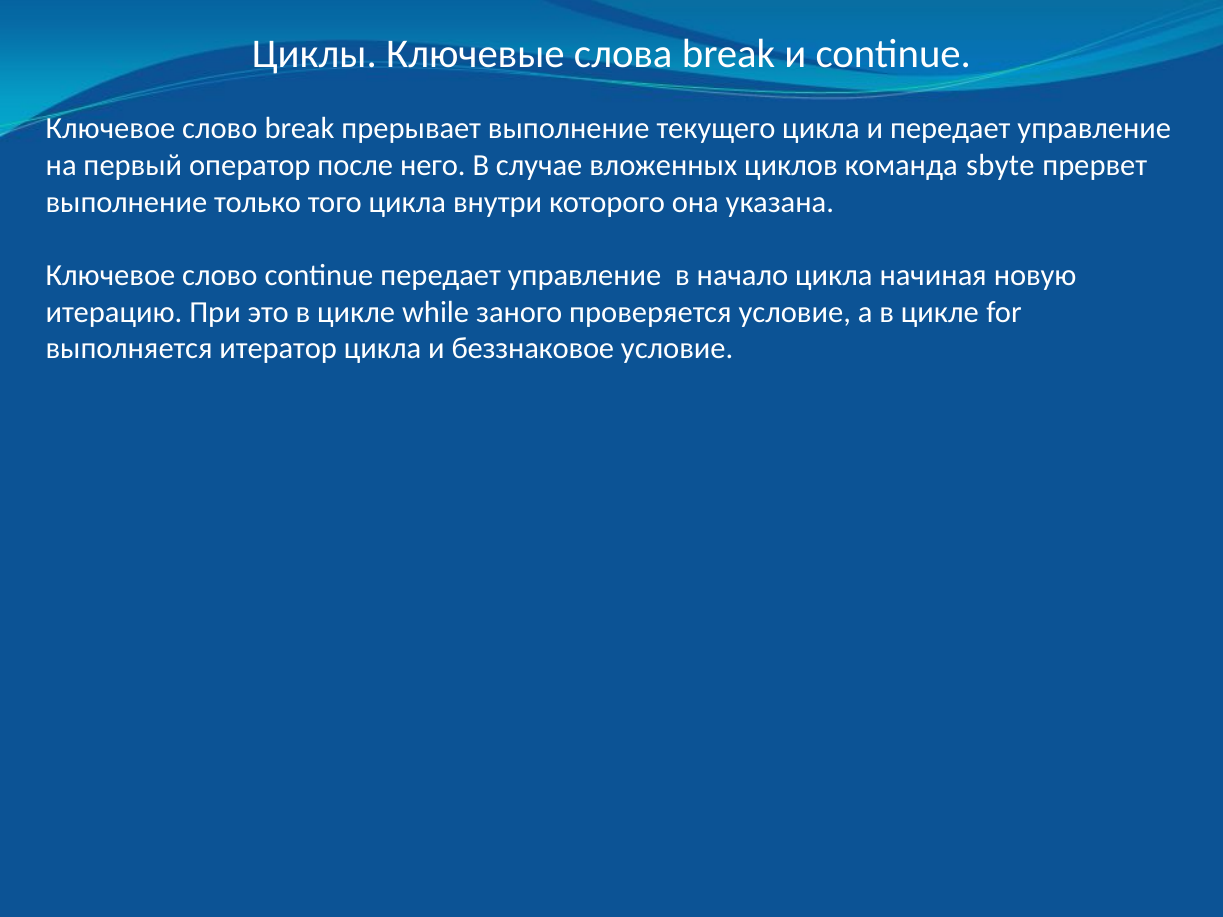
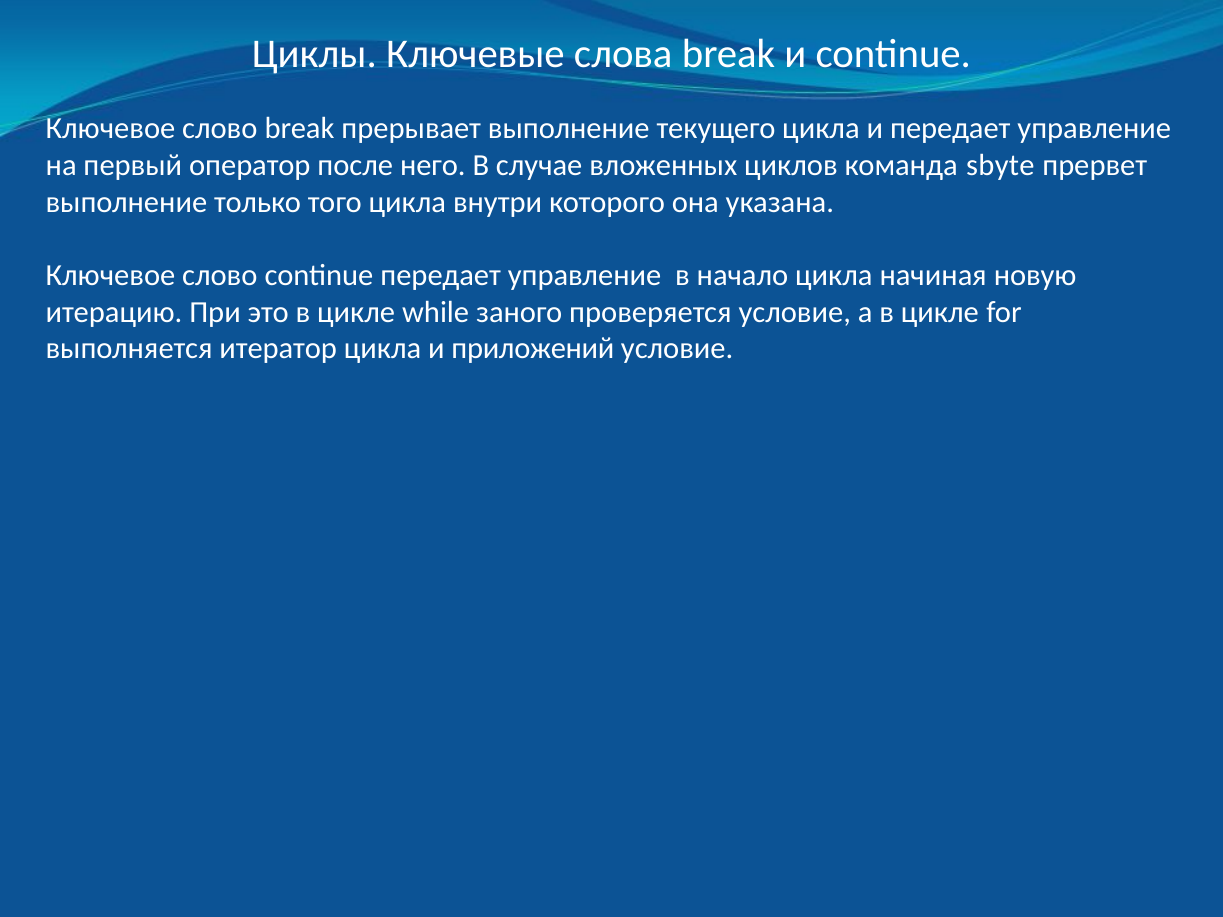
беззнаковое: беззнаковое -> приложений (533, 349)
